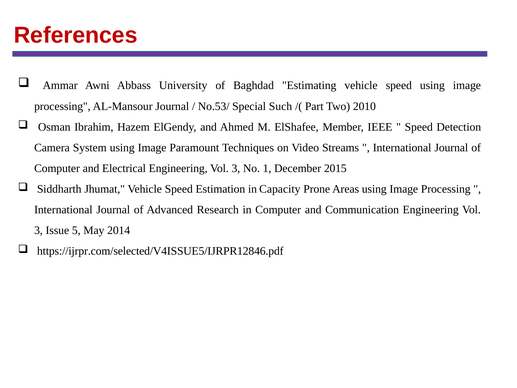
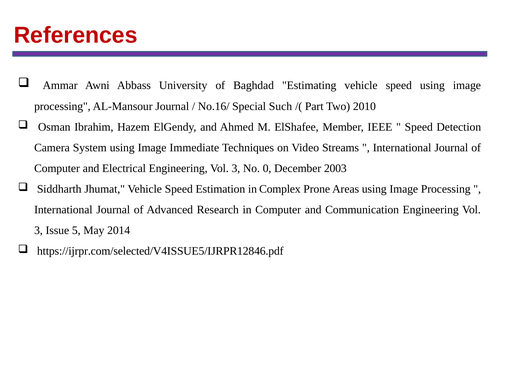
No.53/: No.53/ -> No.16/ (214, 106)
Paramount: Paramount -> Immediate (194, 148)
1: 1 -> 0 (267, 168)
2015: 2015 -> 2003 (335, 168)
Capacity: Capacity -> Complex (280, 189)
